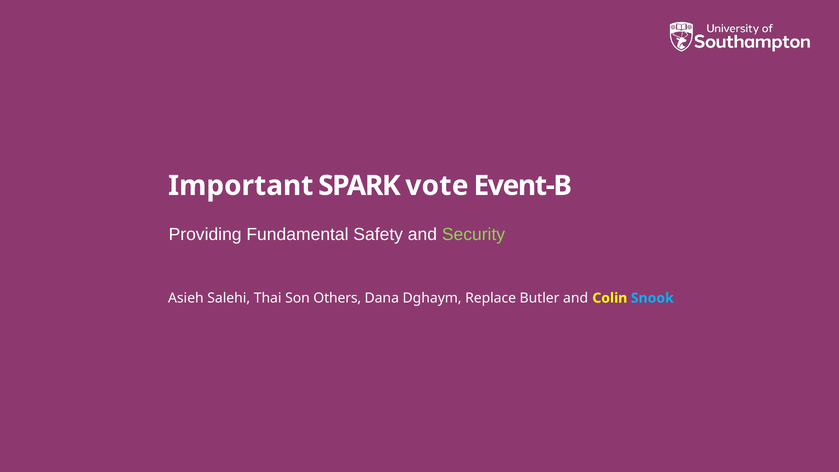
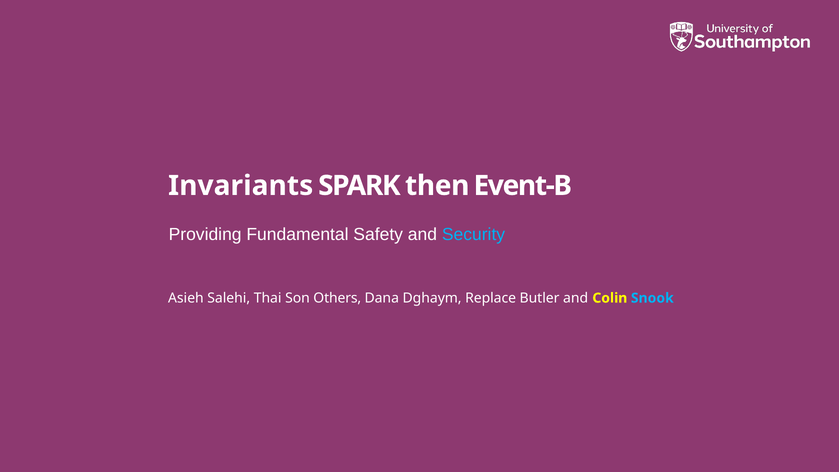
Important: Important -> Invariants (241, 186)
vote: vote -> then (437, 186)
Security colour: light green -> light blue (474, 234)
